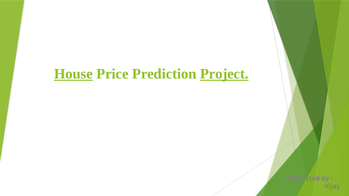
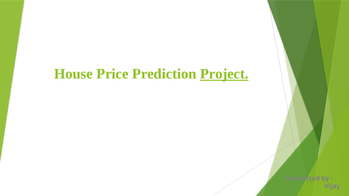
House underline: present -> none (73, 74)
